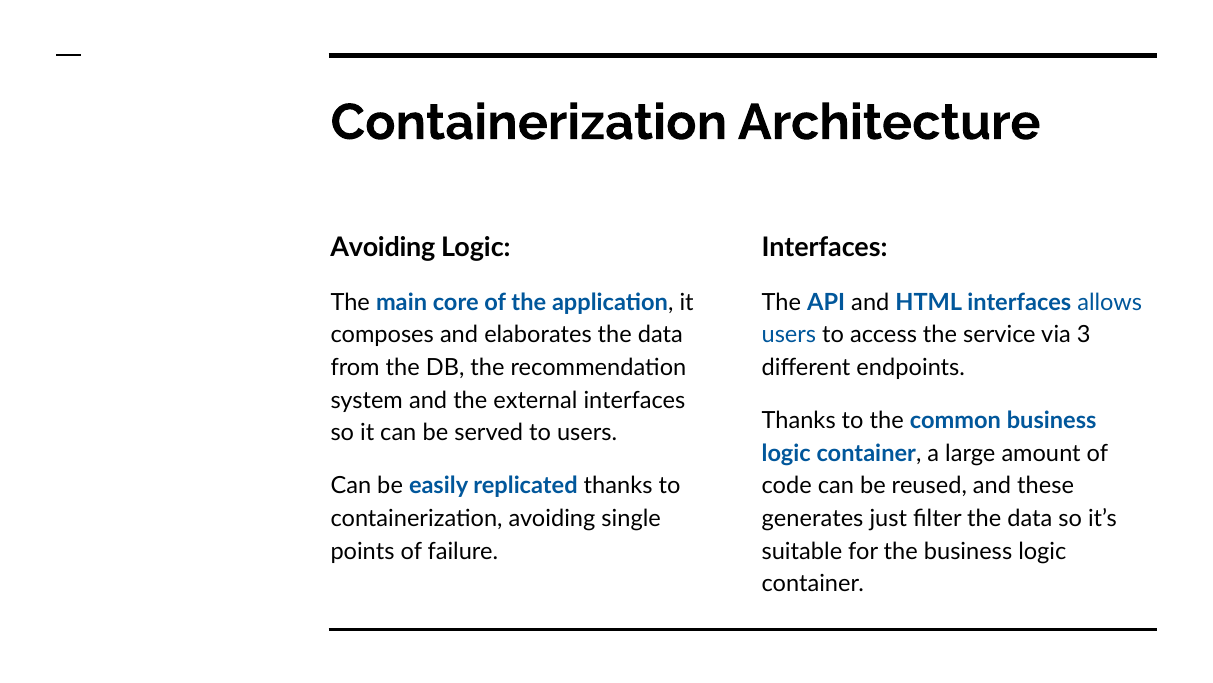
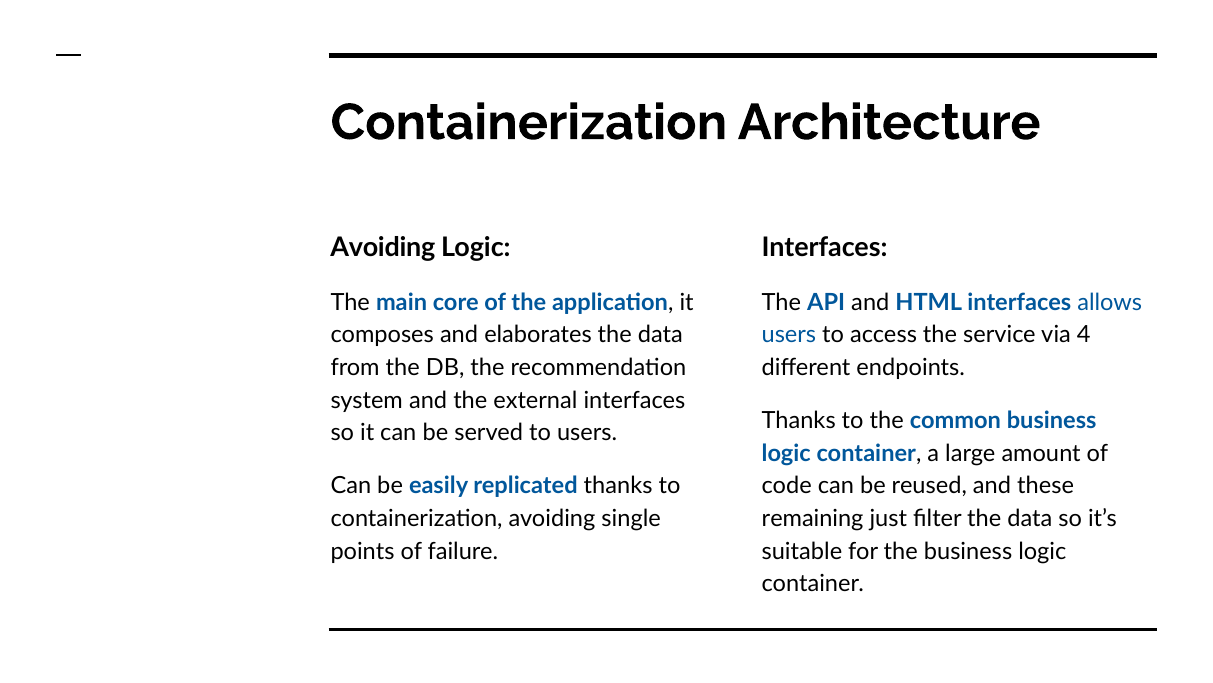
3: 3 -> 4 (1084, 335)
generates: generates -> remaining (813, 518)
